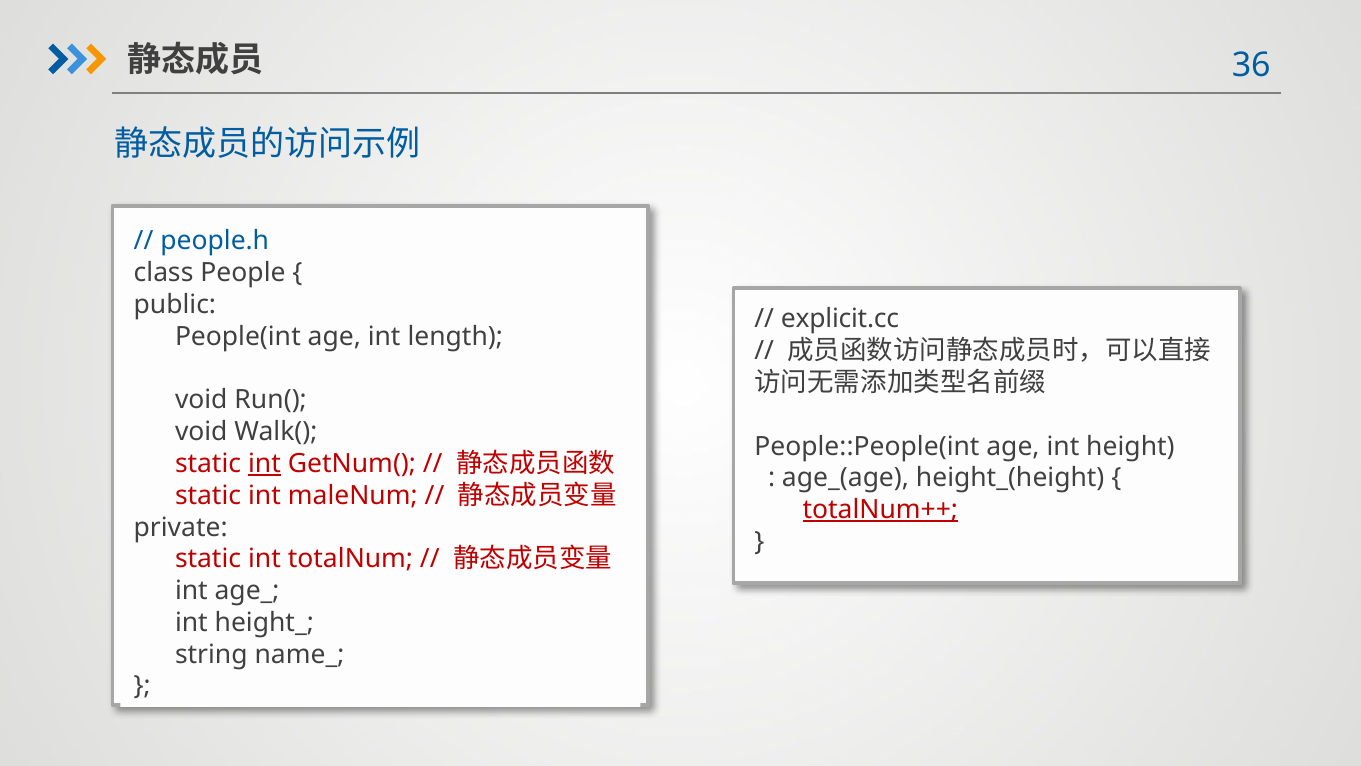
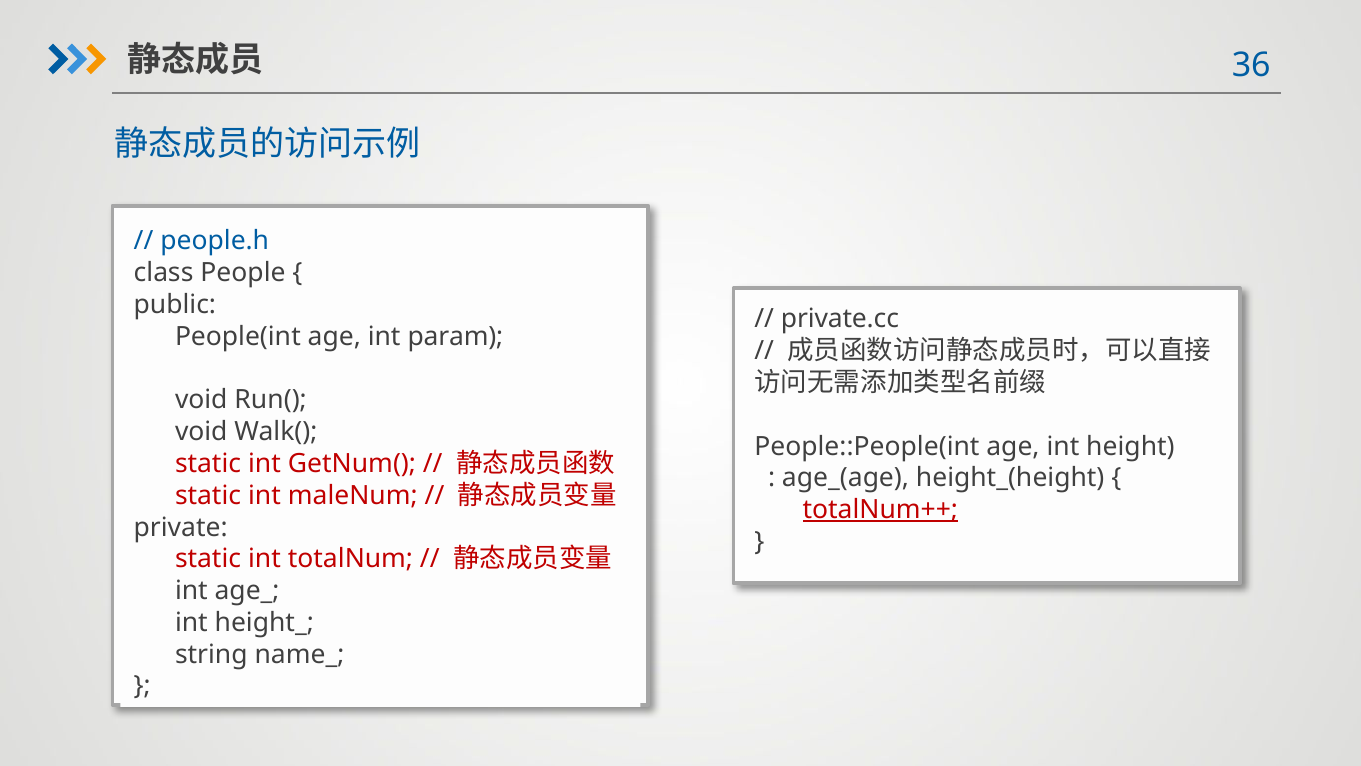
explicit.cc: explicit.cc -> private.cc (840, 319)
length: length -> param (455, 336)
int underline: present -> none (264, 463)
